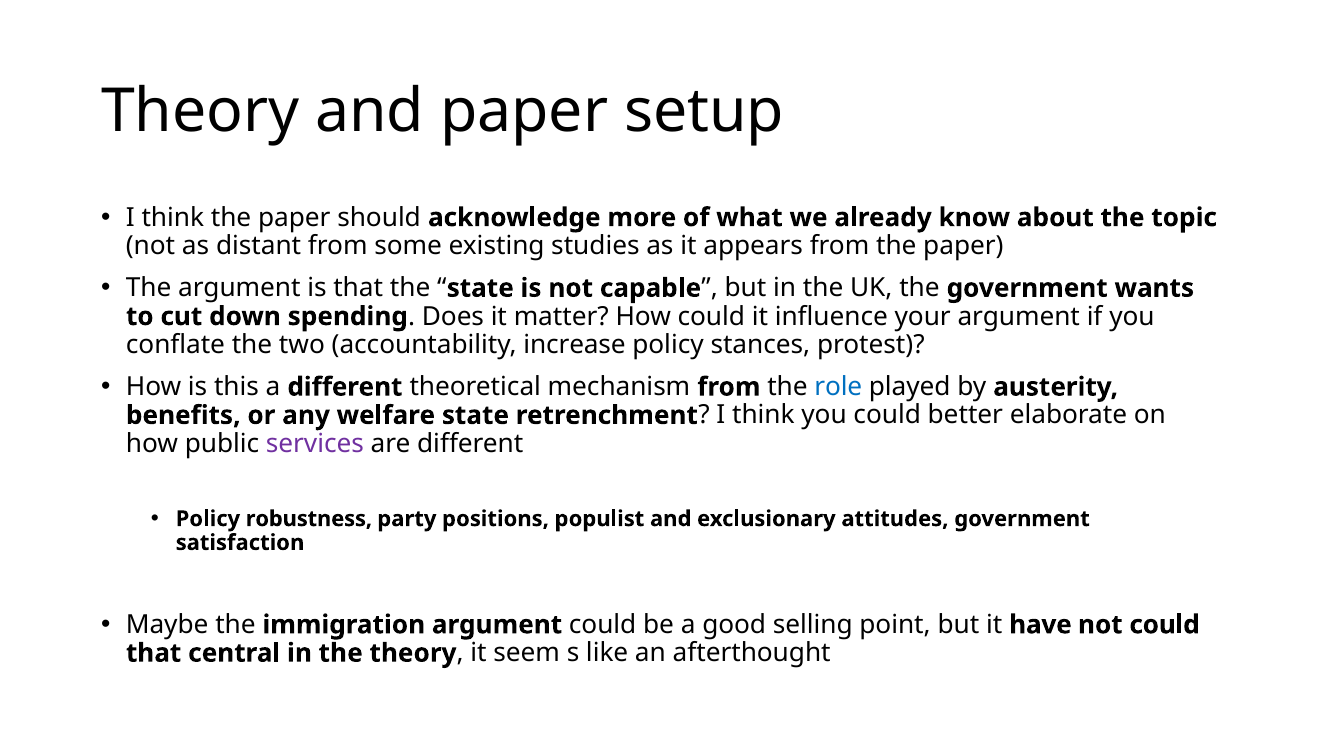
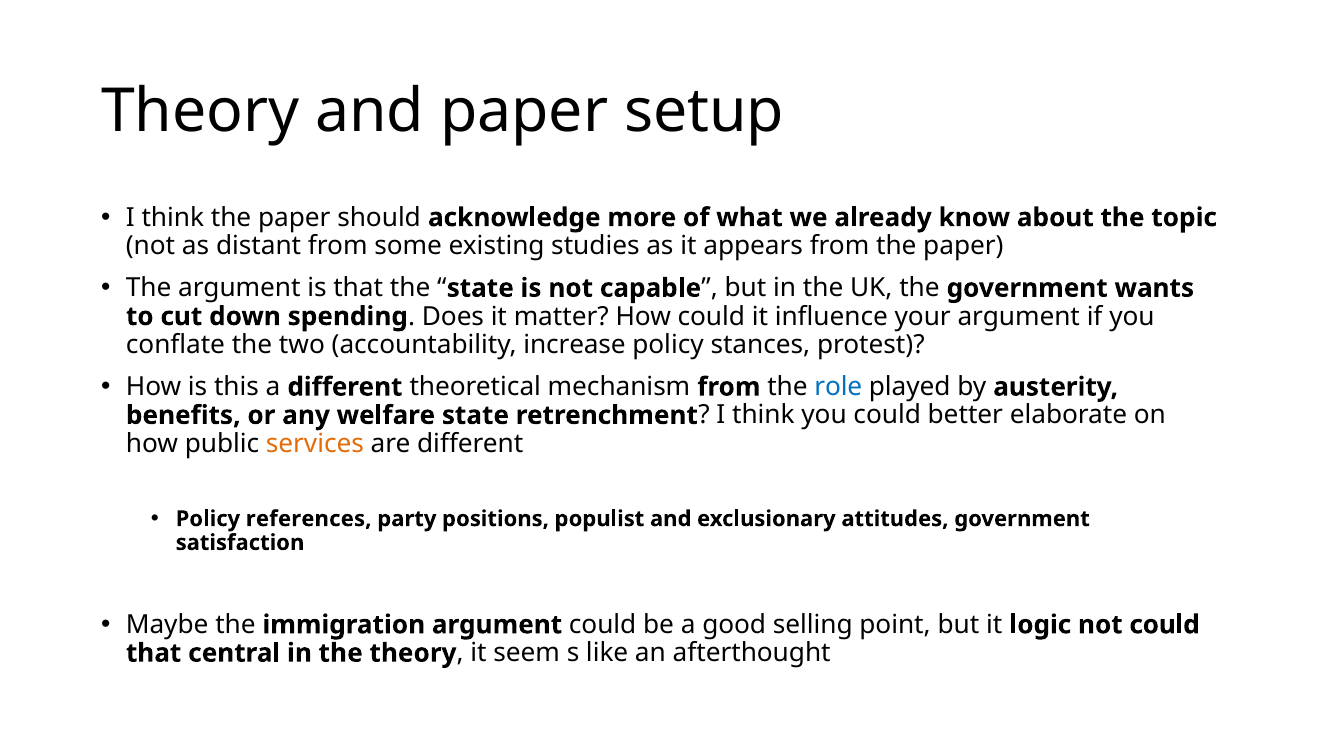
services colour: purple -> orange (315, 444)
robustness: robustness -> references (309, 519)
have: have -> logic (1040, 625)
